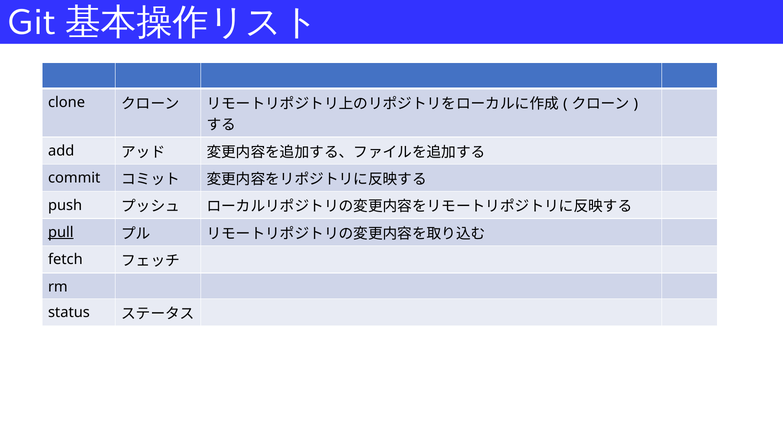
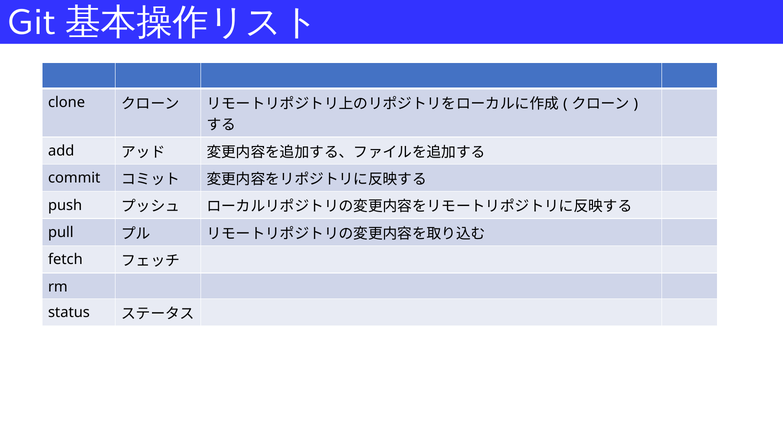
pull underline: present -> none (61, 232)
